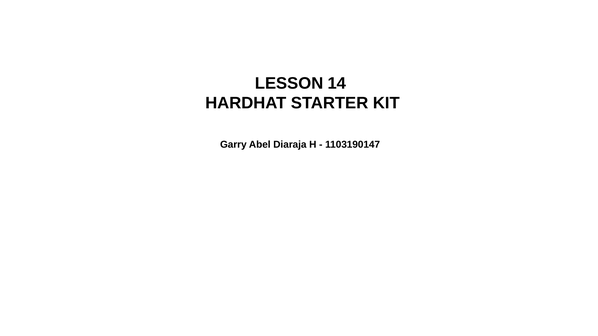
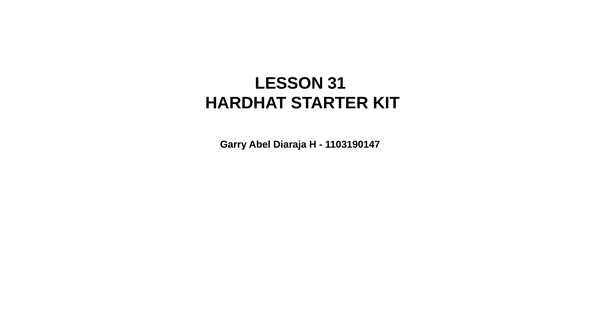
14: 14 -> 31 (337, 83)
